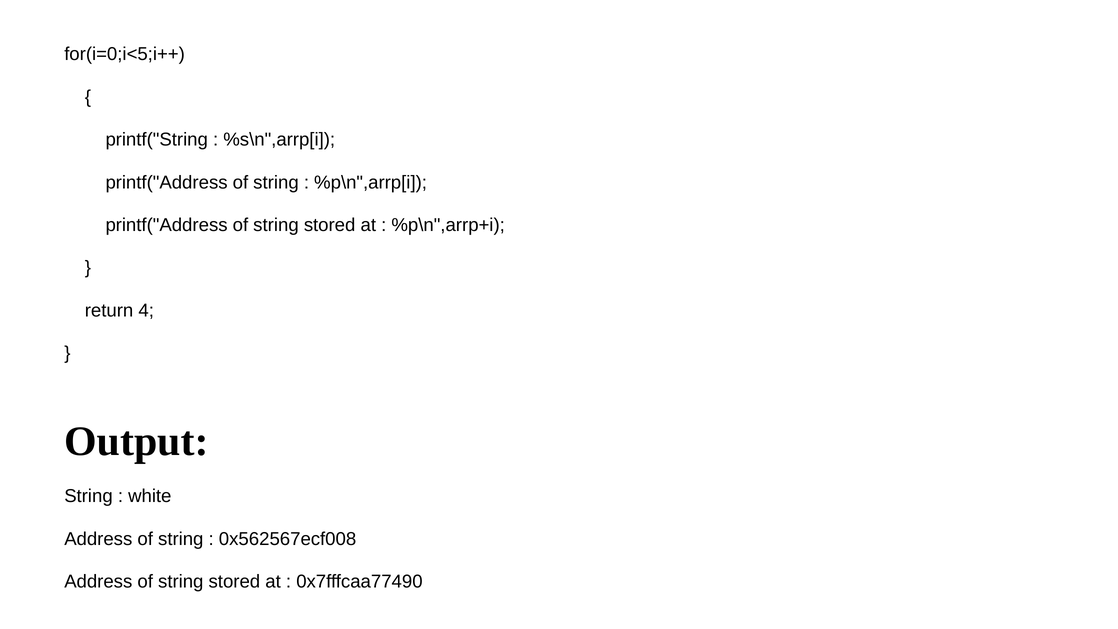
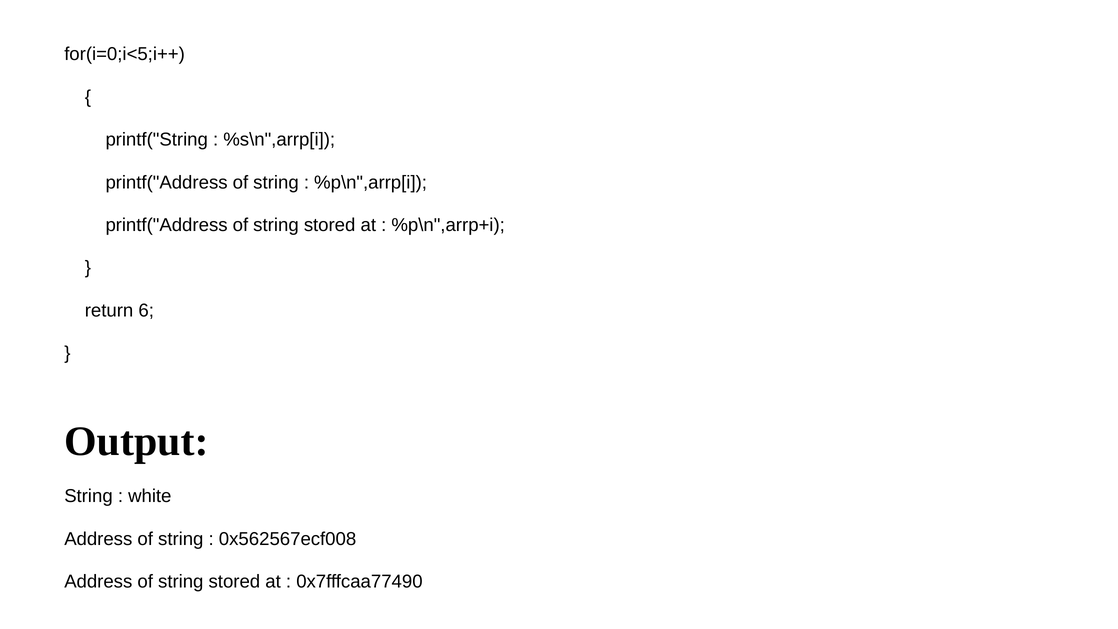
4: 4 -> 6 (146, 310)
